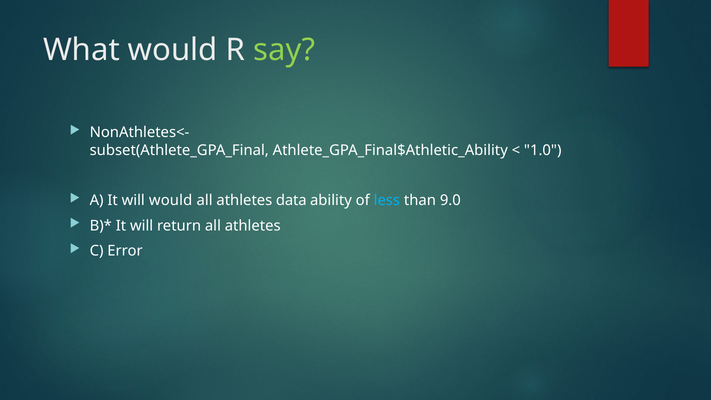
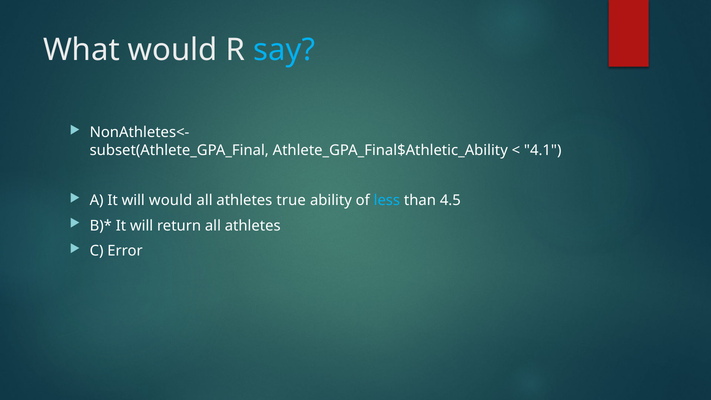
say colour: light green -> light blue (284, 50)
1.0: 1.0 -> 4.1 (543, 150)
data: data -> true (291, 200)
9.0: 9.0 -> 4.5 (450, 200)
